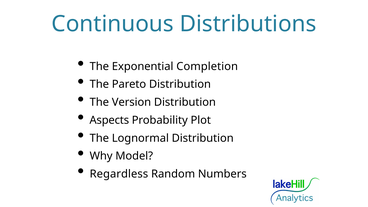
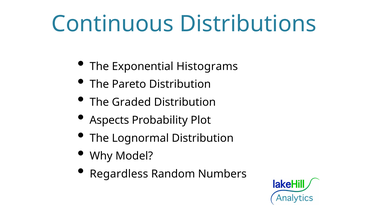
Completion: Completion -> Histograms (207, 66)
Version: Version -> Graded (131, 102)
